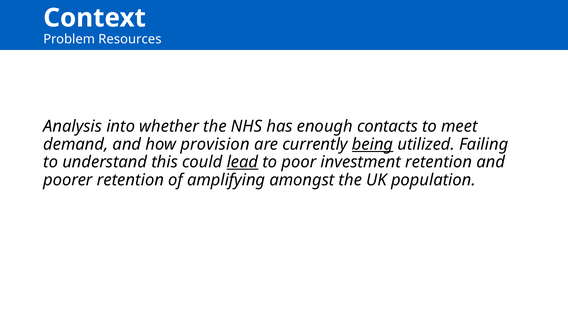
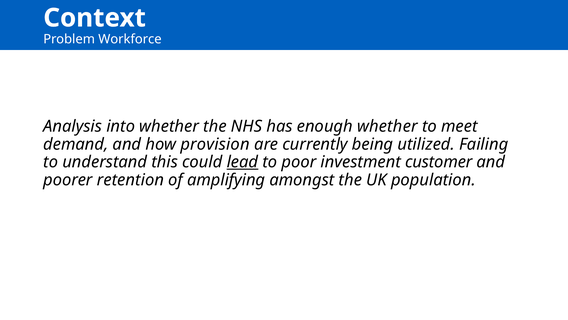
Resources: Resources -> Workforce (130, 39)
enough contacts: contacts -> whether (387, 126)
being underline: present -> none (373, 144)
investment retention: retention -> customer (439, 162)
